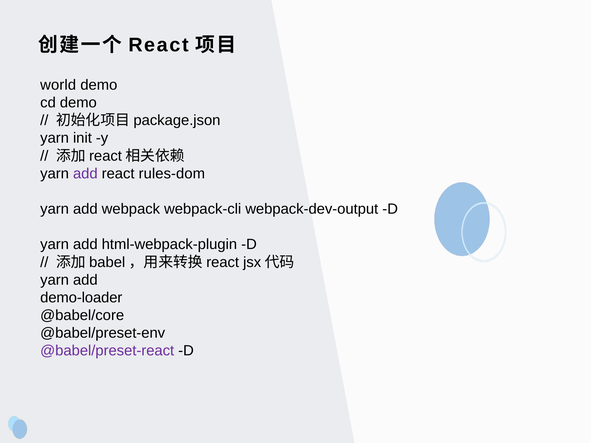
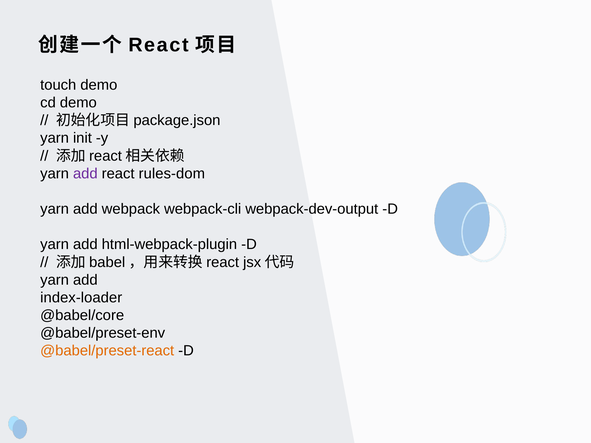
world: world -> touch (58, 85)
demo-loader: demo-loader -> index-loader (81, 298)
@babel/preset-react colour: purple -> orange (107, 351)
